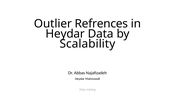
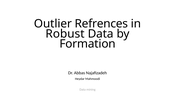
Heydar: Heydar -> Robust (65, 34)
Scalability: Scalability -> Formation (88, 44)
